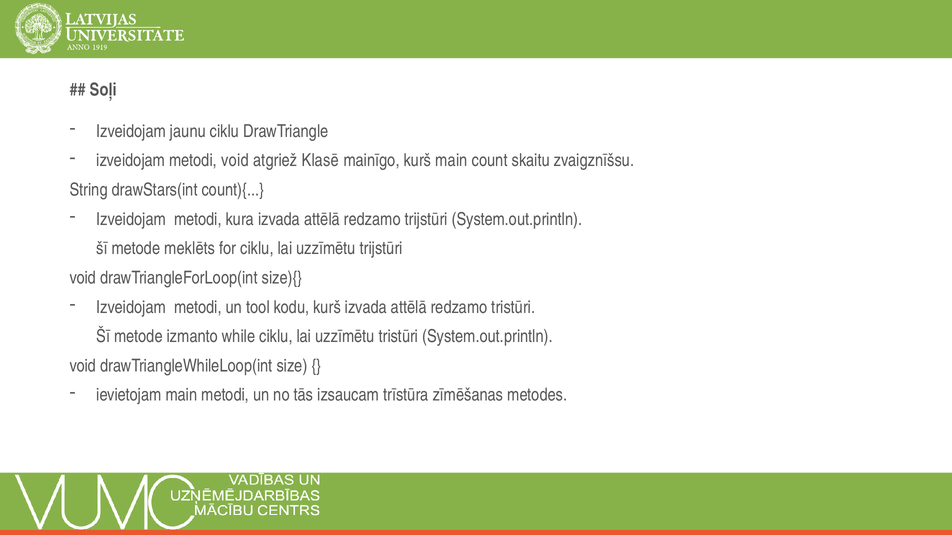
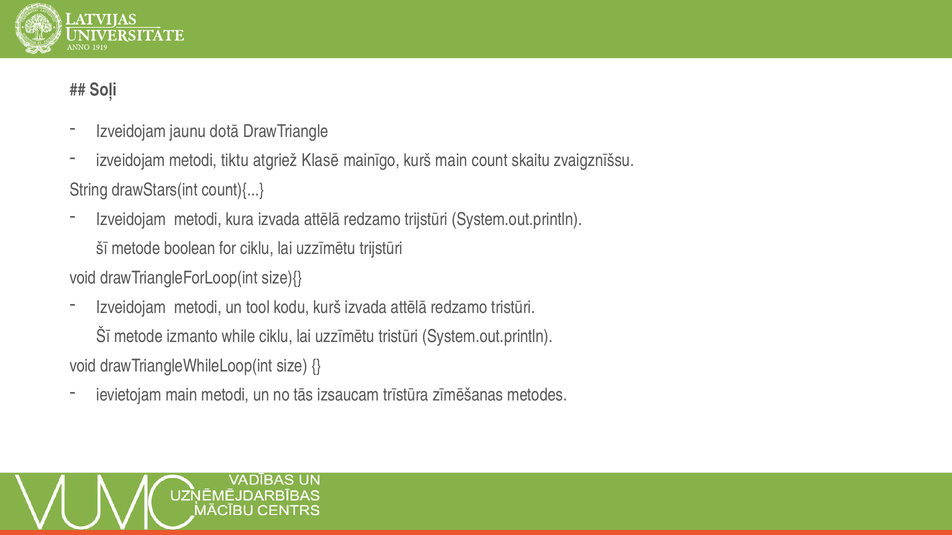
jaunu ciklu: ciklu -> dotā (224, 131)
metodi void: void -> tiktu (235, 161)
meklēts: meklēts -> boolean (190, 249)
